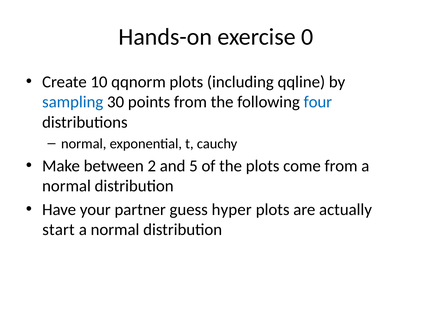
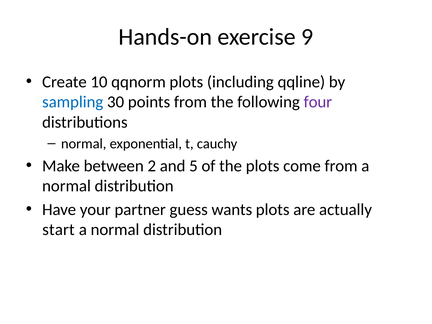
0: 0 -> 9 (307, 37)
four colour: blue -> purple (318, 102)
hyper: hyper -> wants (232, 210)
